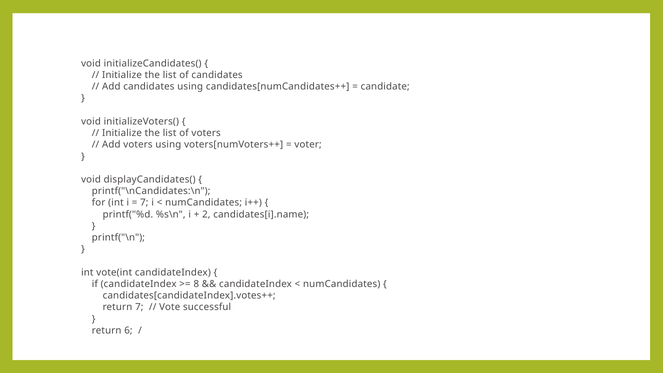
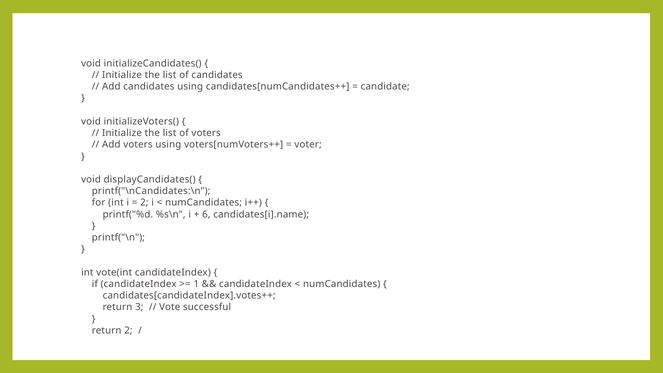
7: 7 -> 2 (144, 203)
2: 2 -> 6 (206, 214)
8: 8 -> 1 (196, 284)
return 7: 7 -> 3 (139, 307)
return 6: 6 -> 2 (128, 330)
